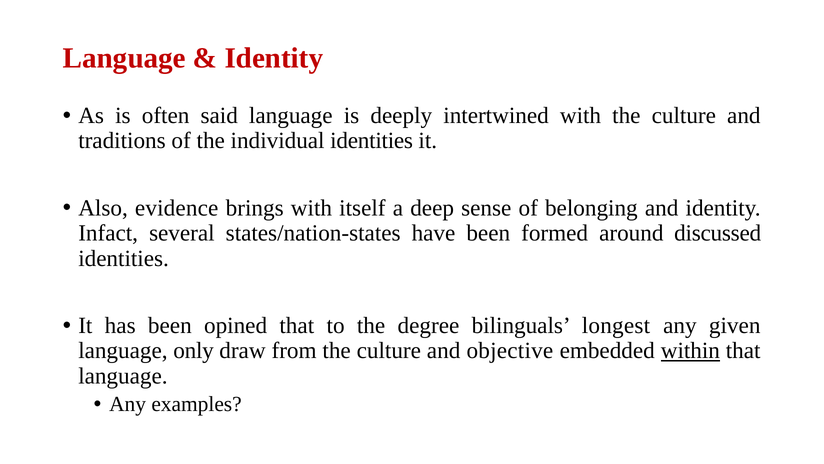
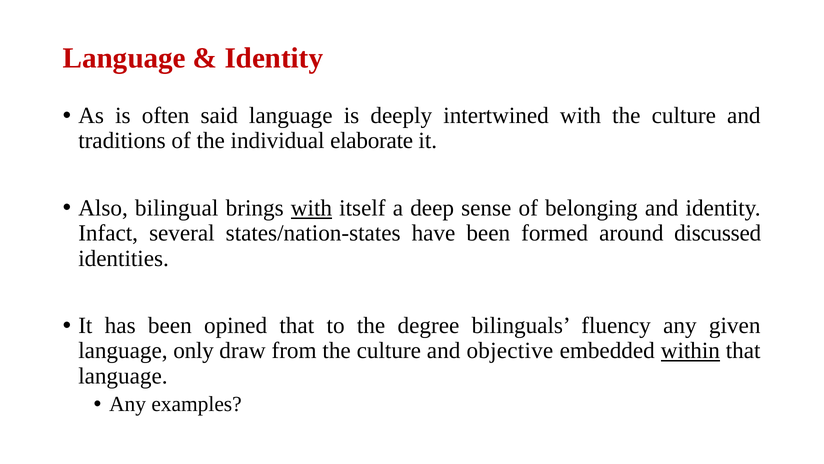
individual identities: identities -> elaborate (372, 141)
evidence: evidence -> bilingual (177, 208)
with underline: none -> present (311, 208)
longest: longest -> fluency (616, 325)
